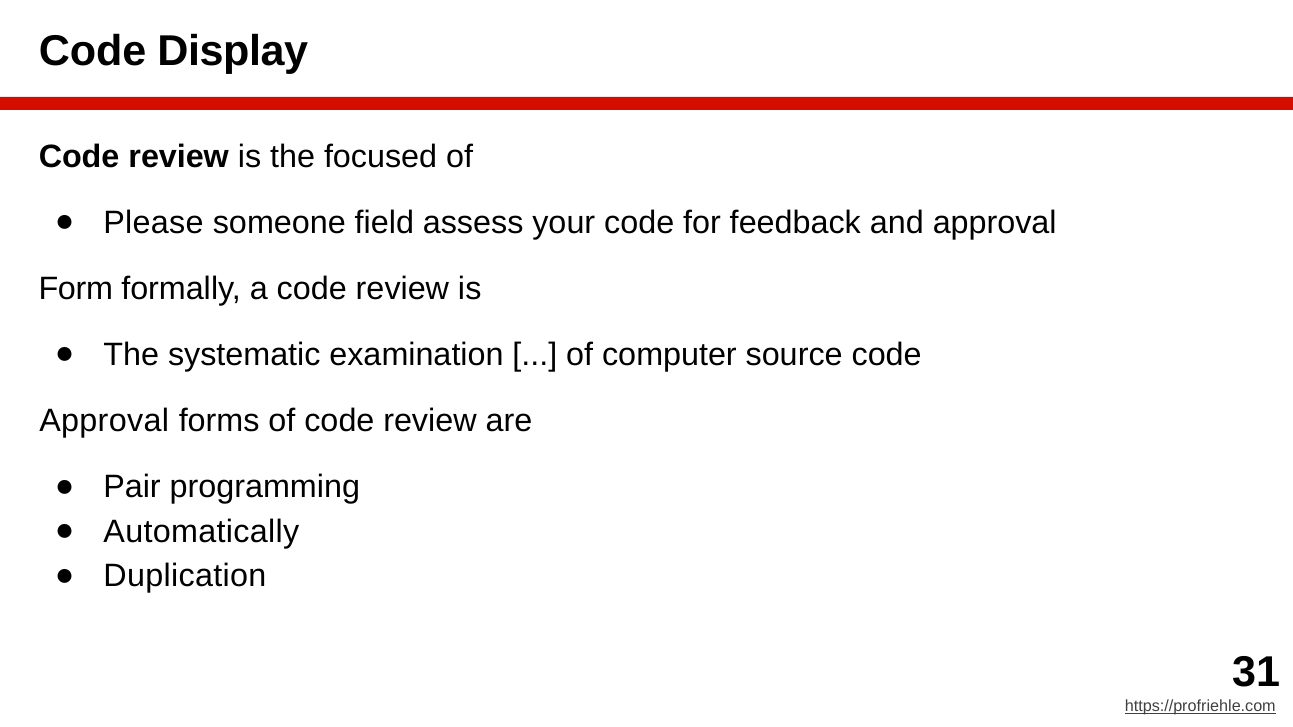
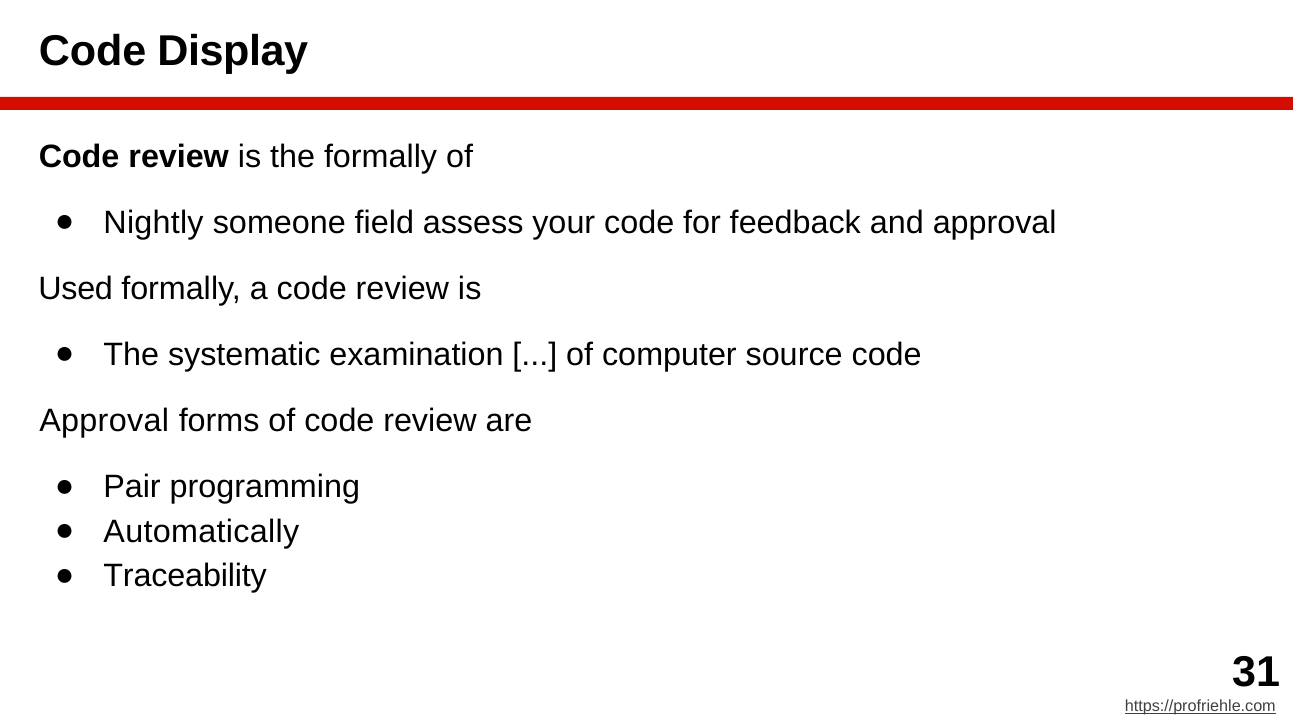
the focused: focused -> formally (381, 157)
Please: Please -> Nightly (154, 223)
Form: Form -> Used (76, 289)
Duplication: Duplication -> Traceability (185, 577)
